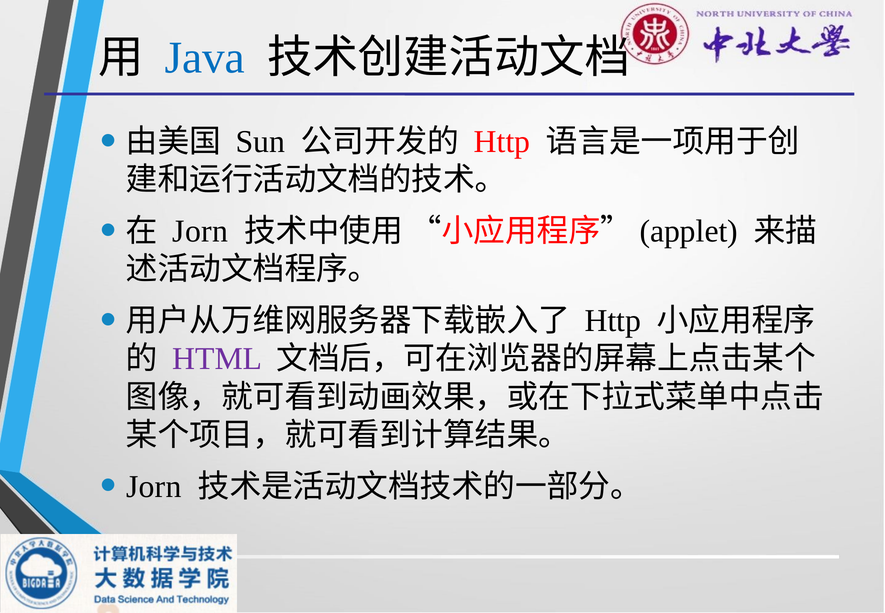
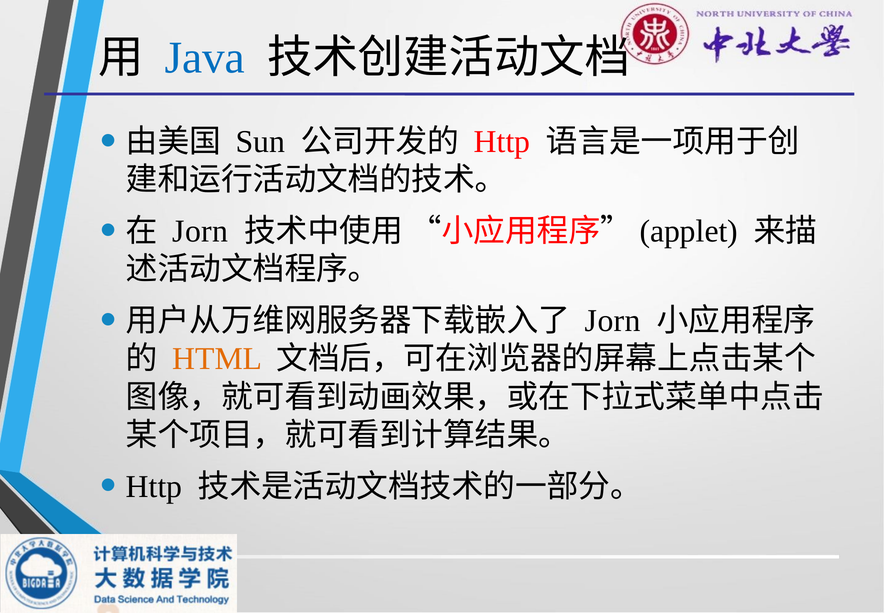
Http: Http -> Jorn (613, 321)
HTML colour: purple -> orange (217, 359)
Jorn: Jorn -> Http (154, 486)
